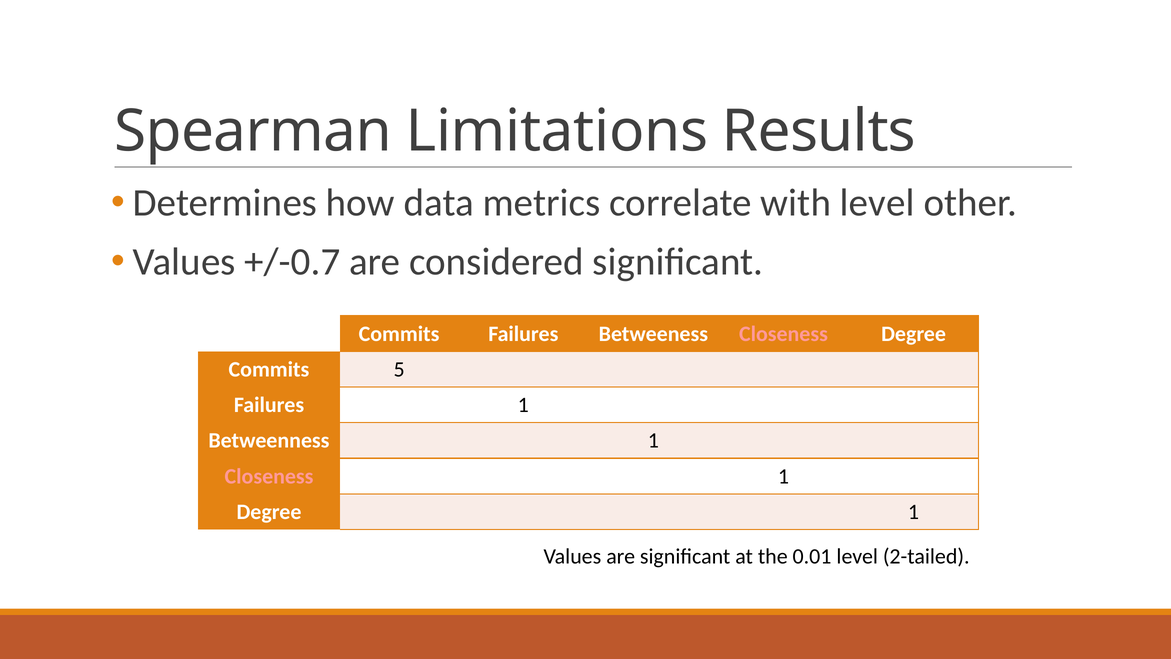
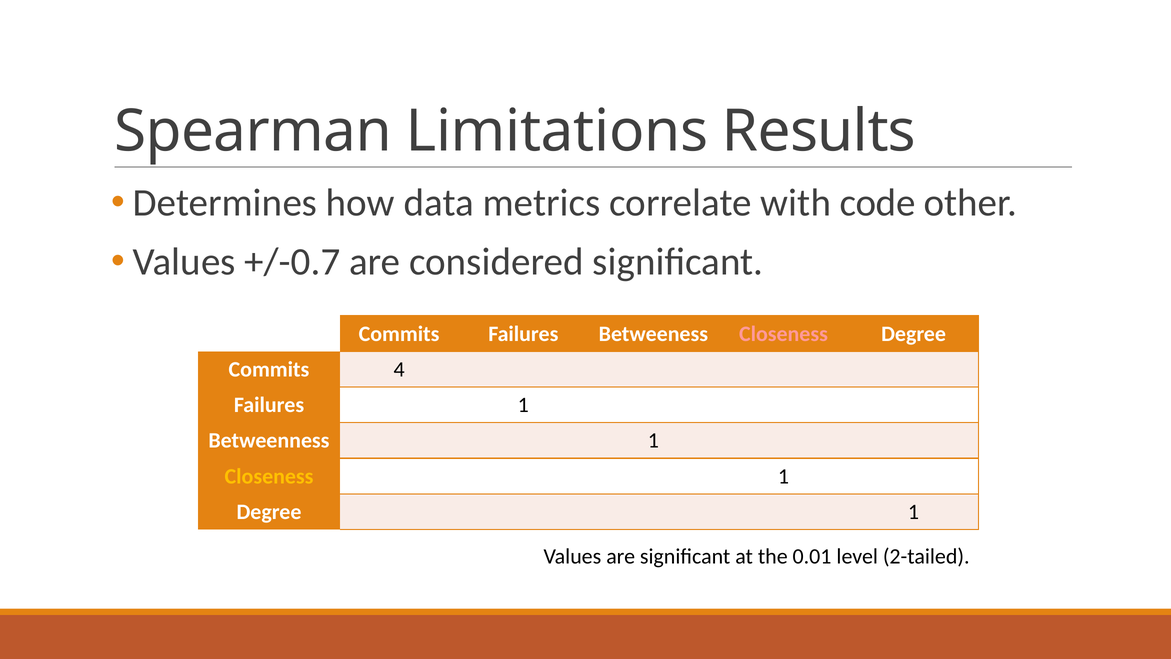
with level: level -> code (878, 203)
5: 5 -> 4 (399, 369)
Closeness colour: pink -> yellow (269, 476)
